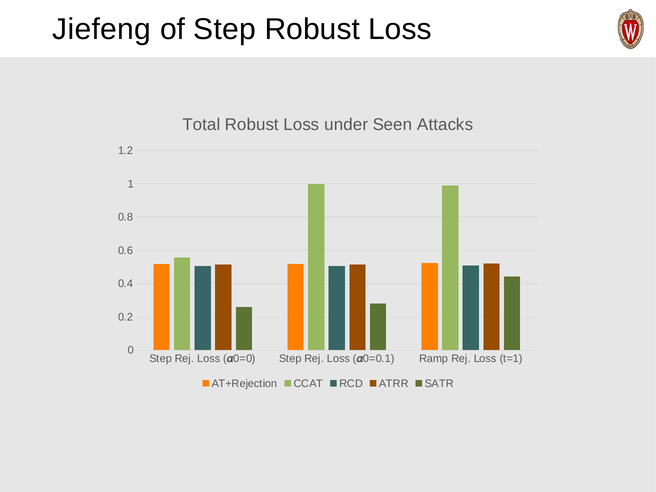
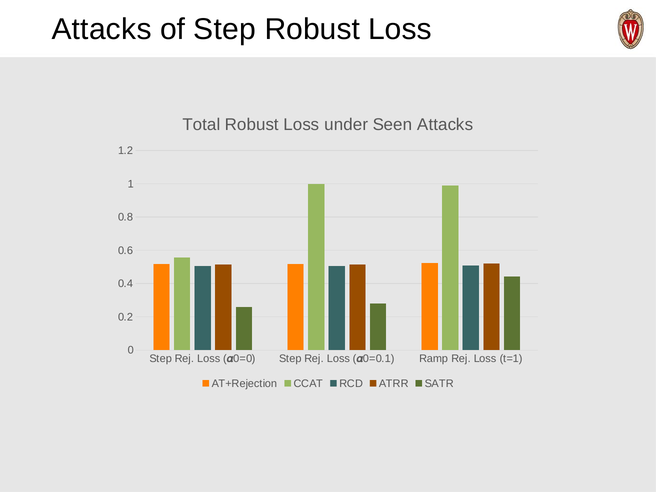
Jiefeng: Jiefeng -> Attacks (102, 30)
